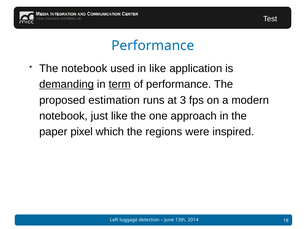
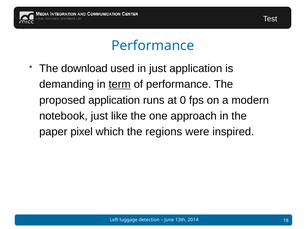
The notebook: notebook -> download (84, 69)
in like: like -> just (158, 69)
demanding underline: present -> none (67, 84)
proposed estimation: estimation -> application (114, 100)
3: 3 -> 0 (183, 100)
